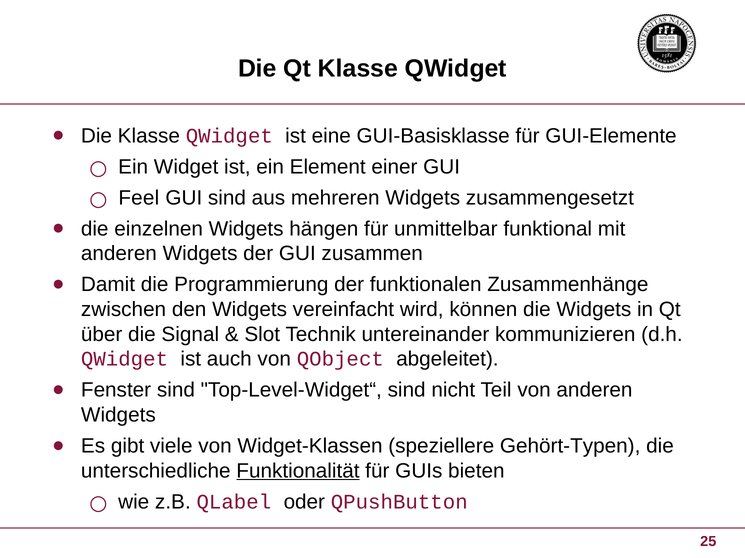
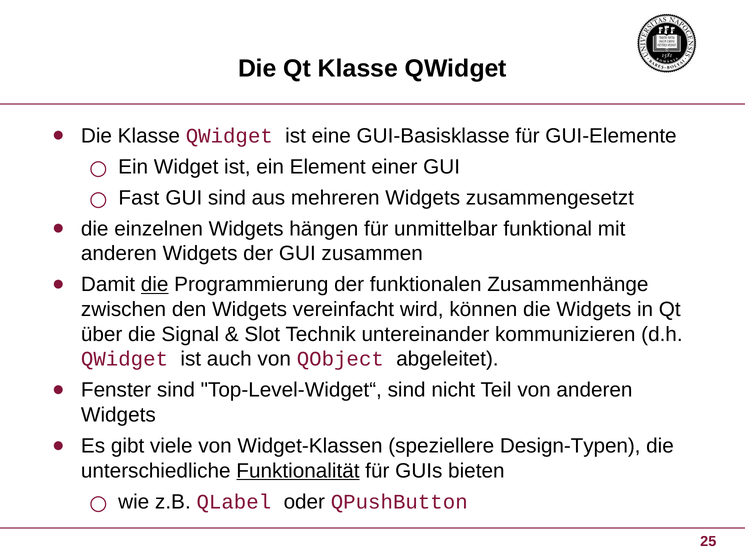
Feel: Feel -> Fast (139, 198)
die underline: none -> present (155, 285)
Gehört-Typen: Gehört-Typen -> Design-Typen (570, 446)
